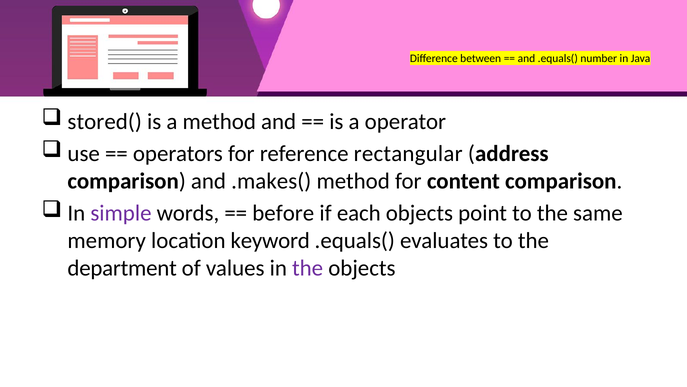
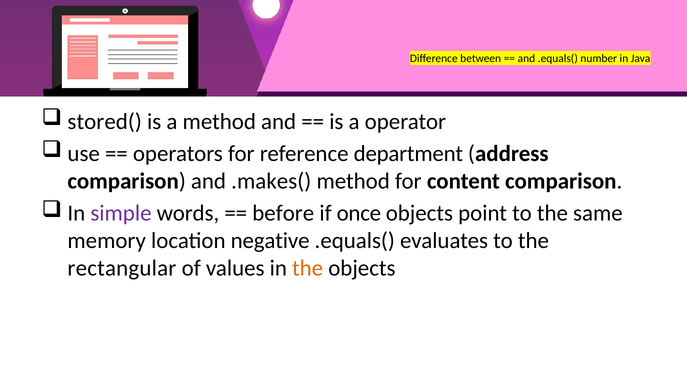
rectangular: rectangular -> department (408, 153)
each: each -> once (359, 213)
keyword: keyword -> negative (270, 240)
department: department -> rectangular (122, 268)
the colour: purple -> orange (308, 268)
